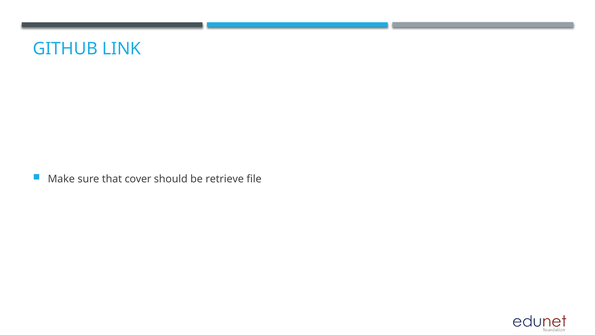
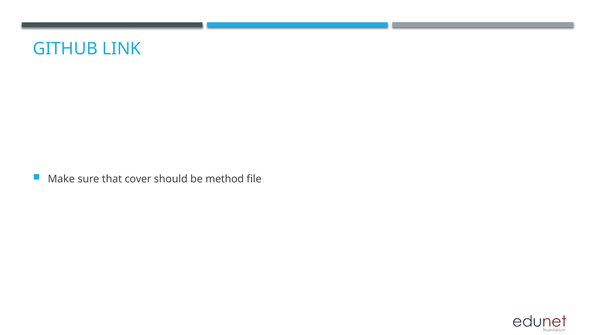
retrieve: retrieve -> method (225, 179)
